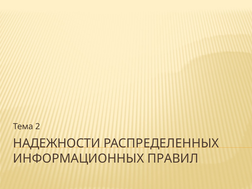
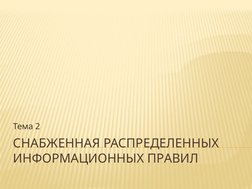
НАДЕЖНОСТИ: НАДЕЖНОСТИ -> СНАБЖЕННАЯ (57, 143)
